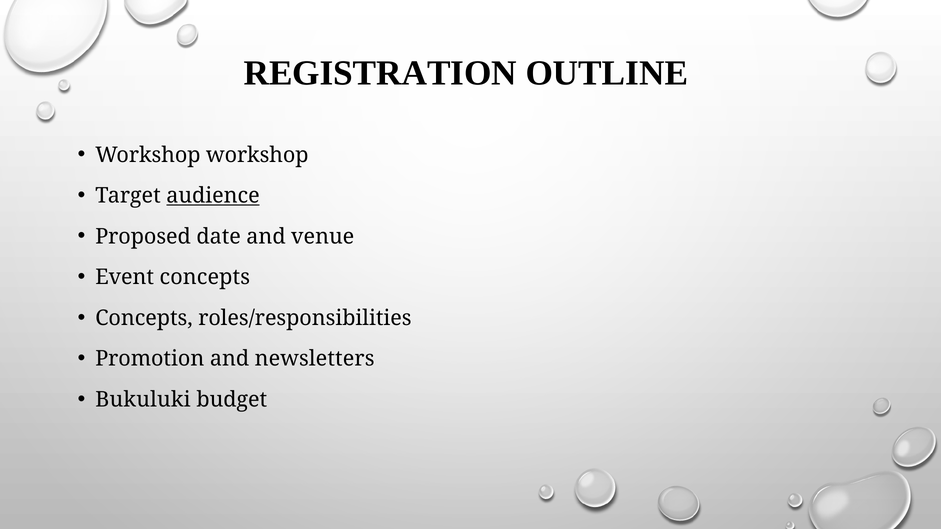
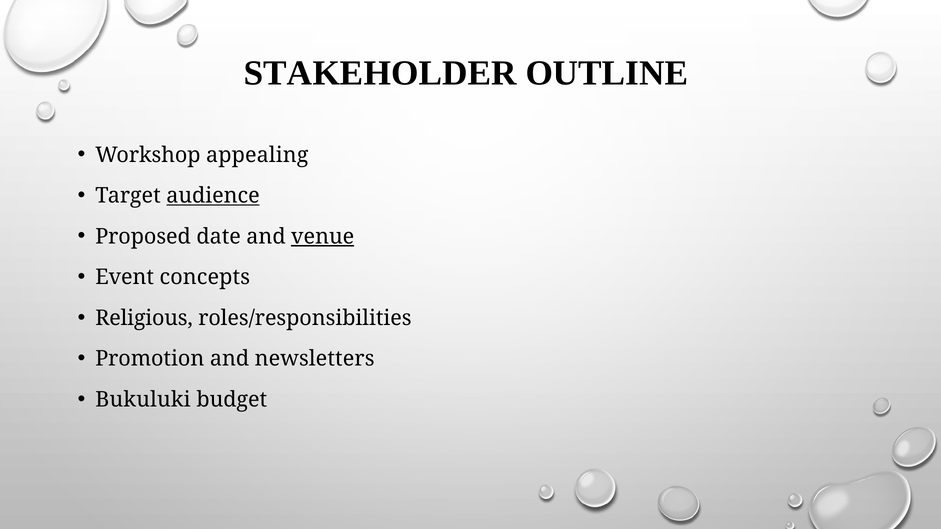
REGISTRATION: REGISTRATION -> STAKEHOLDER (380, 73)
Workshop workshop: workshop -> appealing (257, 155)
venue underline: none -> present (323, 237)
Concepts: Concepts -> Religious (144, 318)
